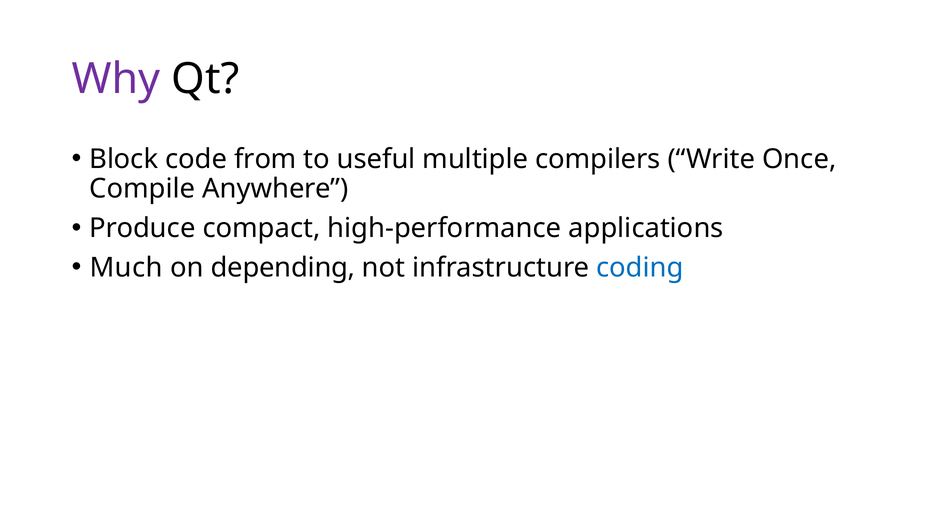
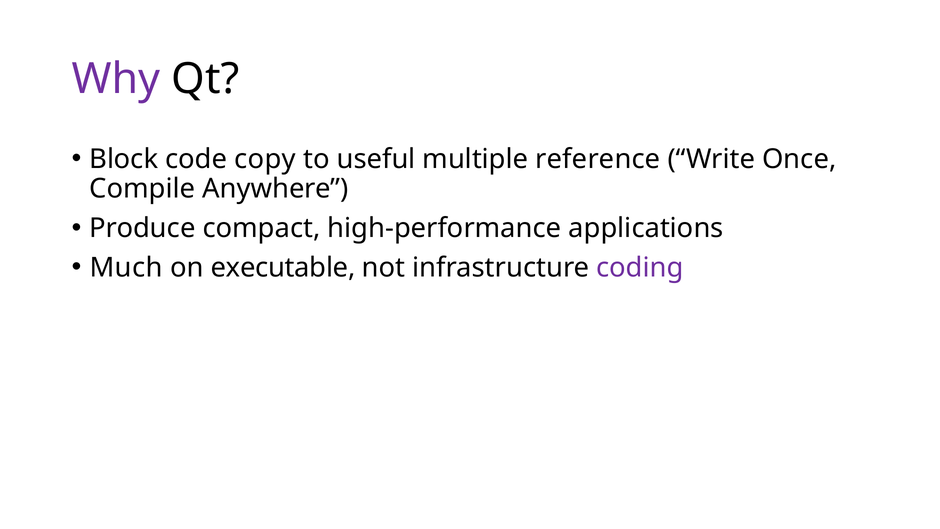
from: from -> copy (265, 159)
compilers: compilers -> reference (598, 159)
depending: depending -> executable (283, 267)
coding colour: blue -> purple (640, 267)
